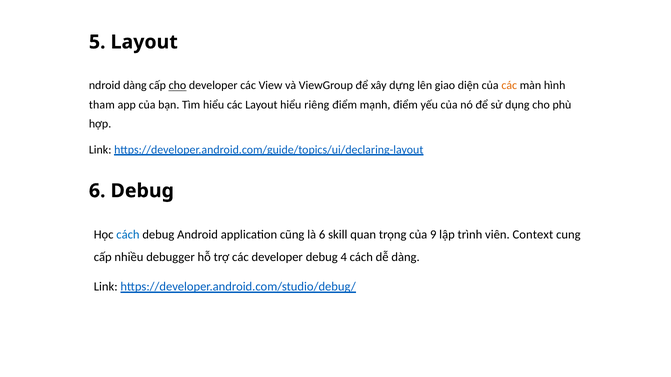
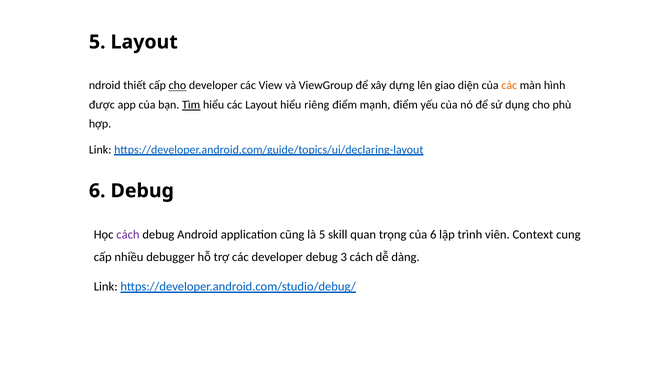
ndroid dàng: dàng -> thiết (135, 86)
tham: tham -> được (102, 105)
Tìm underline: none -> present (191, 105)
cách colour: blue -> purple (128, 235)
là 6: 6 -> 5 (322, 235)
của 9: 9 -> 6 (433, 235)
4: 4 -> 3 (344, 257)
